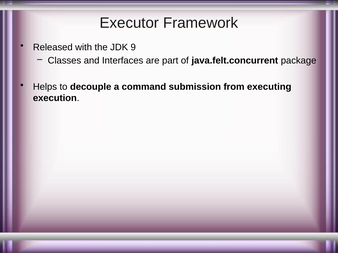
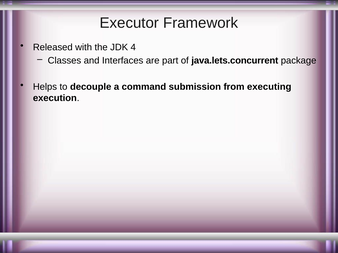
9: 9 -> 4 (133, 47)
java.felt.concurrent: java.felt.concurrent -> java.lets.concurrent (235, 61)
